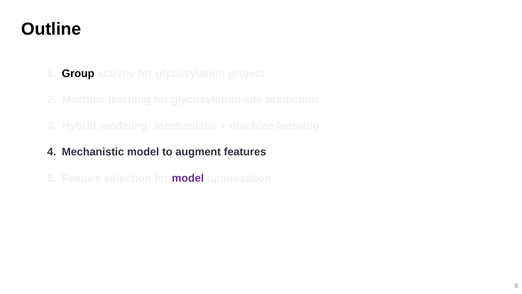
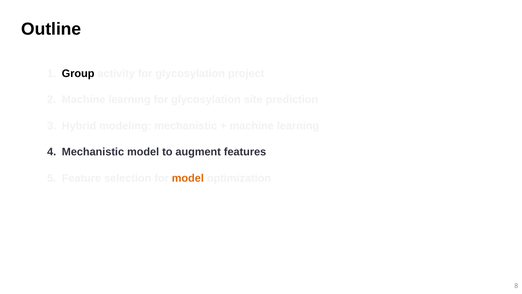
model colour: purple -> orange (188, 178)
